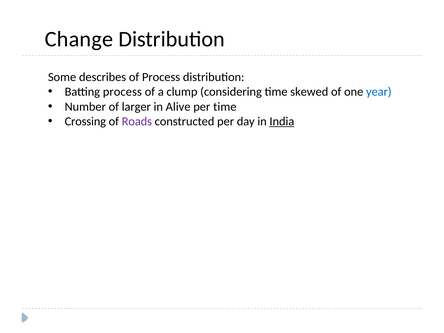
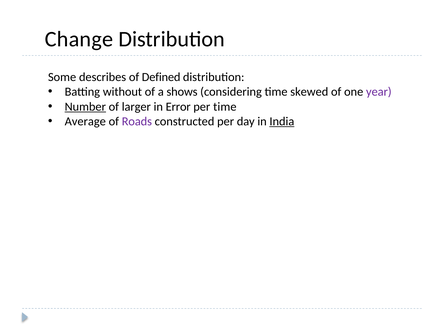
of Process: Process -> Defined (161, 77)
Batting process: process -> without (122, 92)
clump: clump -> shows (182, 92)
year colour: blue -> purple (379, 92)
Number underline: none -> present (85, 107)
Alive: Alive -> Error (178, 107)
Crossing: Crossing -> Average (85, 121)
